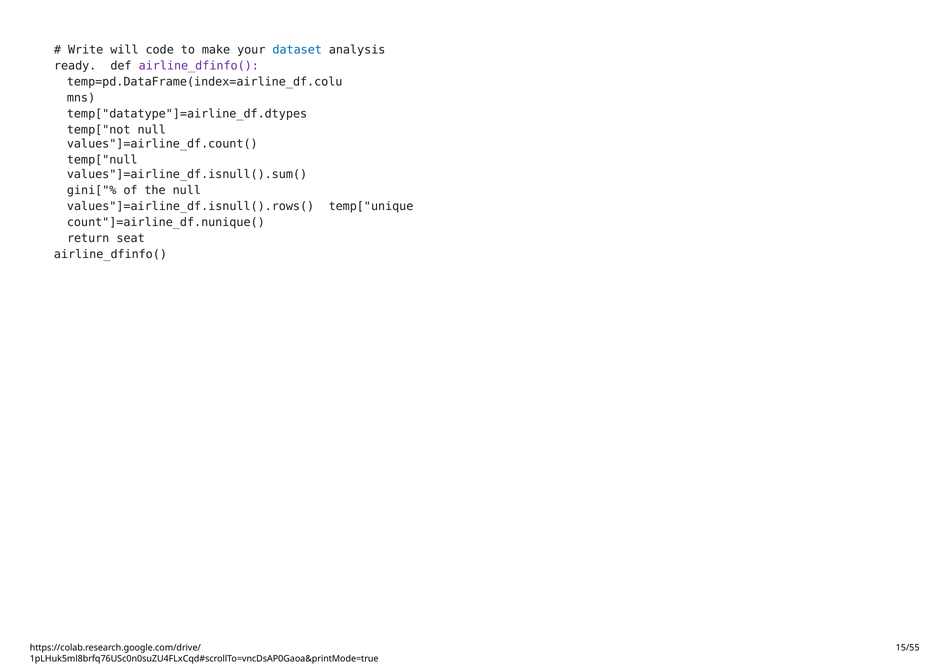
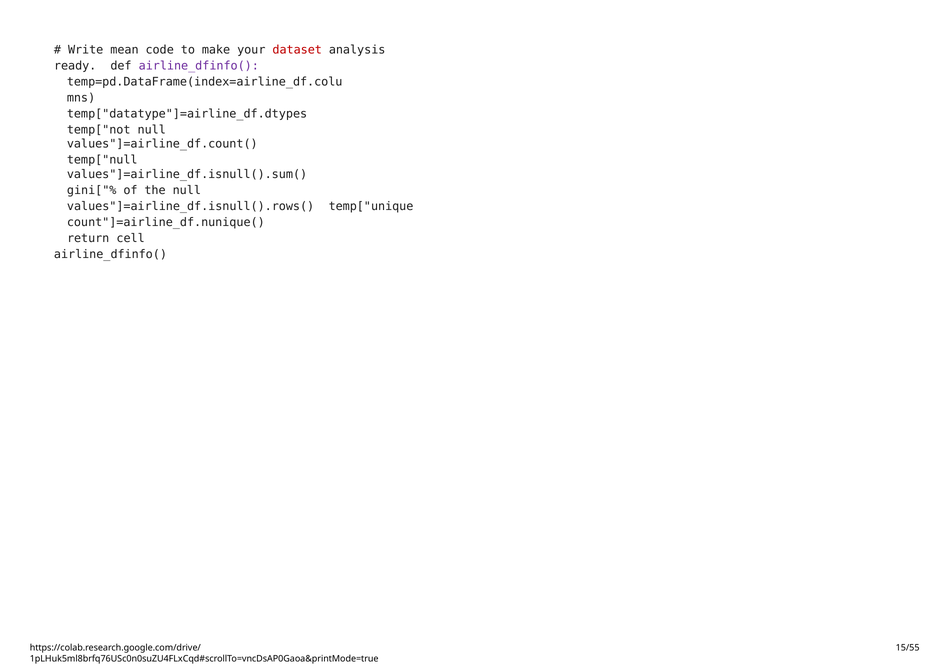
will: will -> mean (124, 50)
dataset colour: blue -> red (297, 50)
seat: seat -> cell (131, 238)
